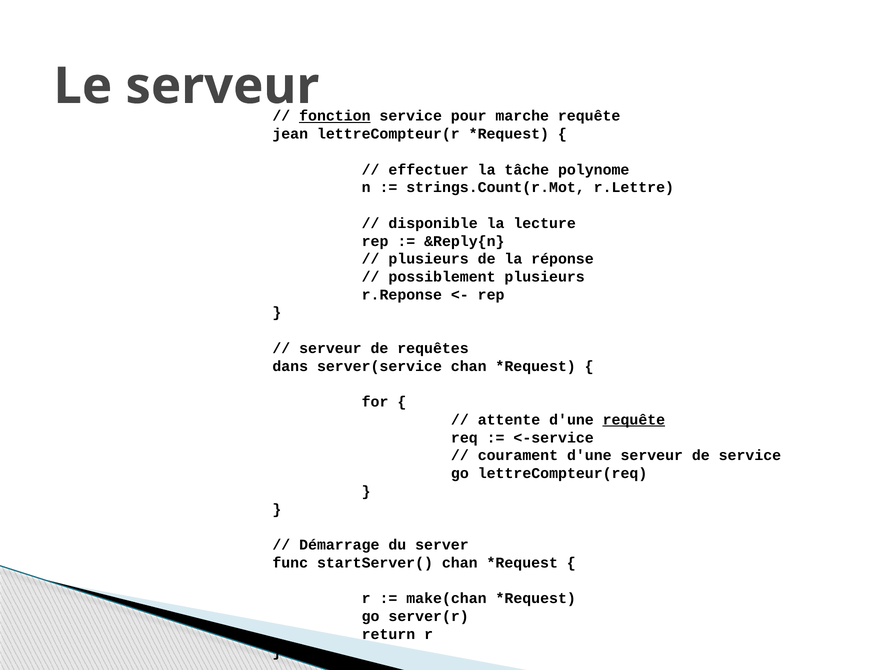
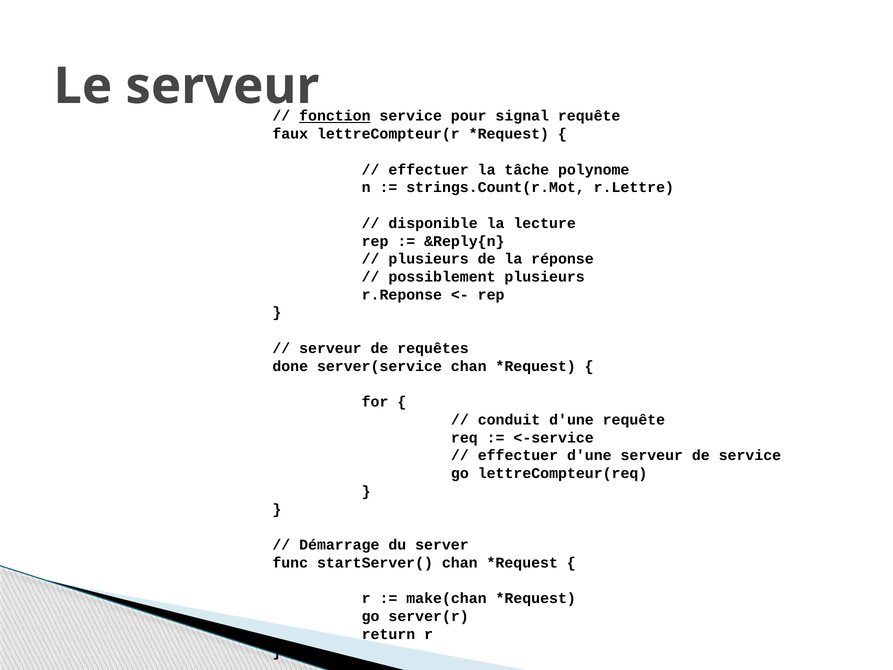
marche: marche -> signal (522, 116)
jean: jean -> faux (290, 134)
dans: dans -> done (290, 366)
attente: attente -> conduit (509, 420)
requête underline: present -> none (634, 420)
courament: courament -> effectuer (518, 455)
